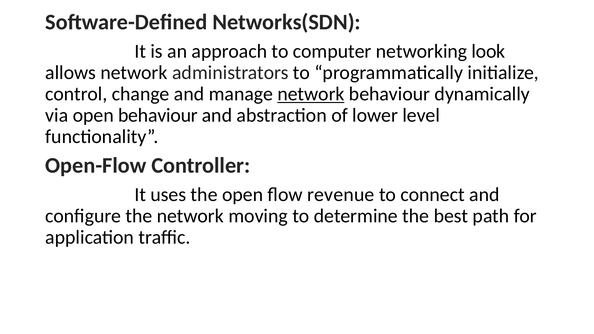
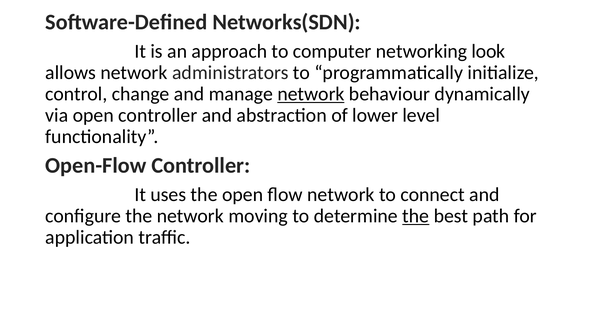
open behaviour: behaviour -> controller (158, 115)
flow revenue: revenue -> network (341, 195)
the underline: none -> present (416, 216)
